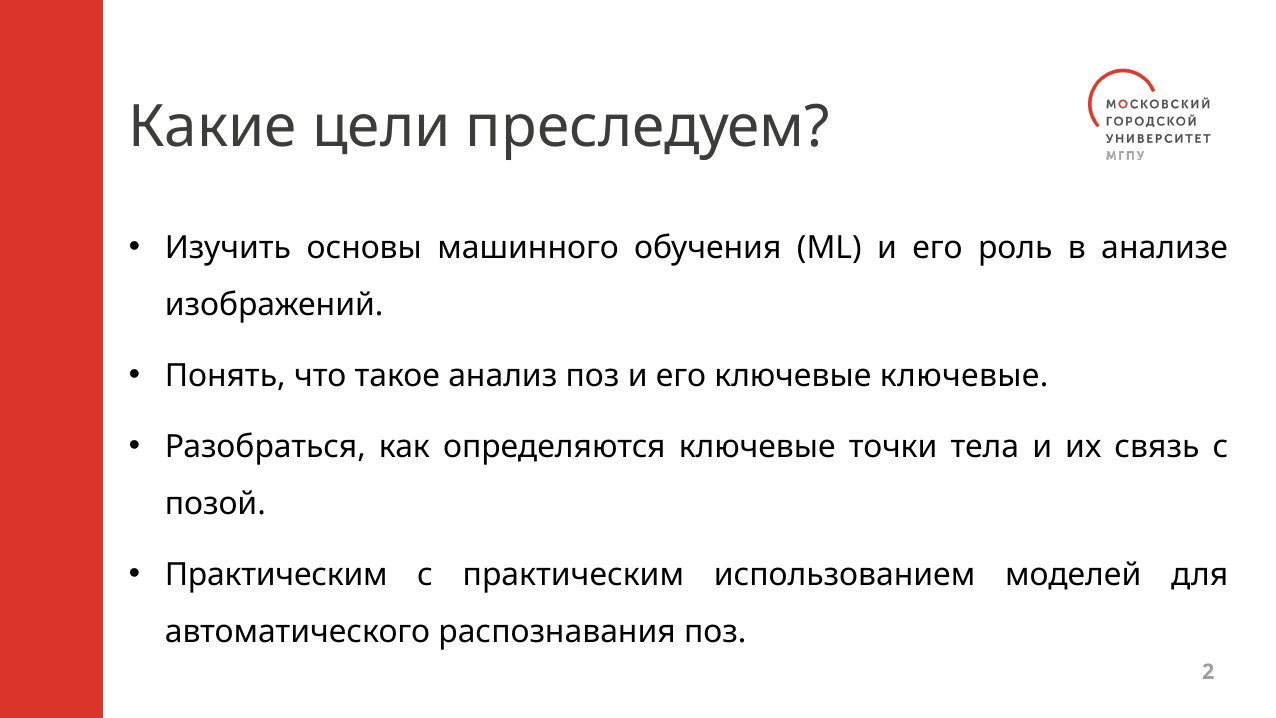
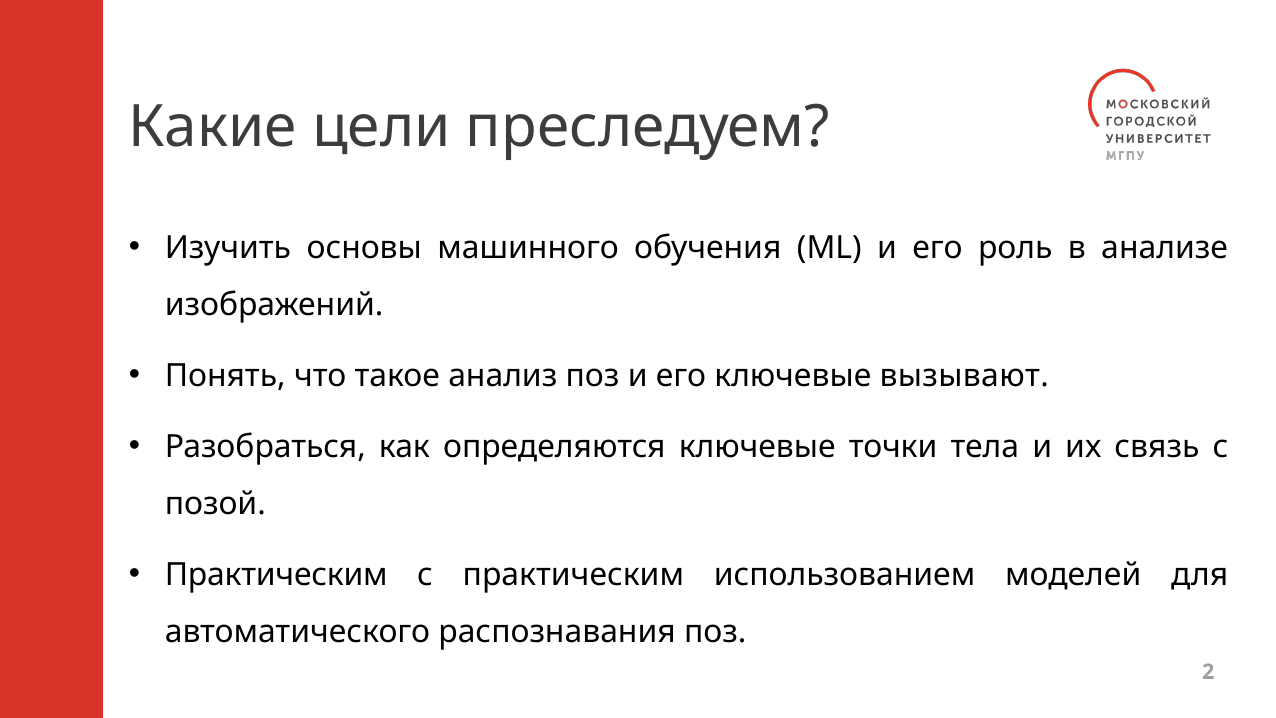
ключевые ключевые: ключевые -> вызывают (964, 376)
